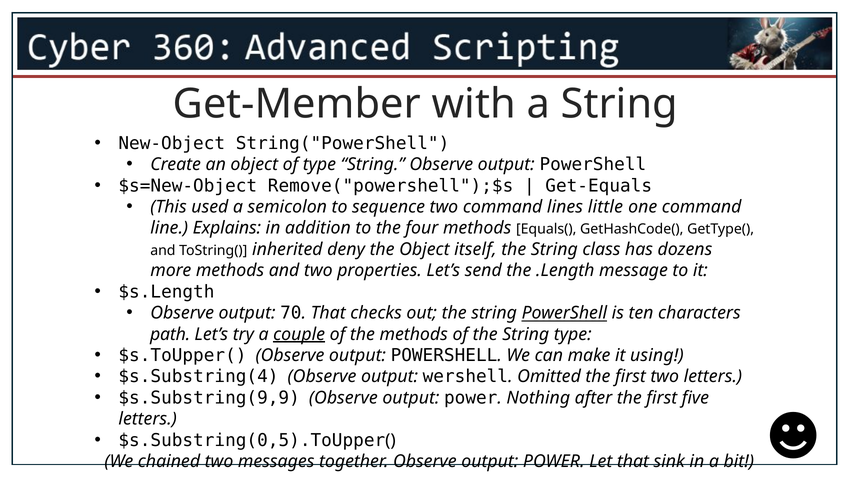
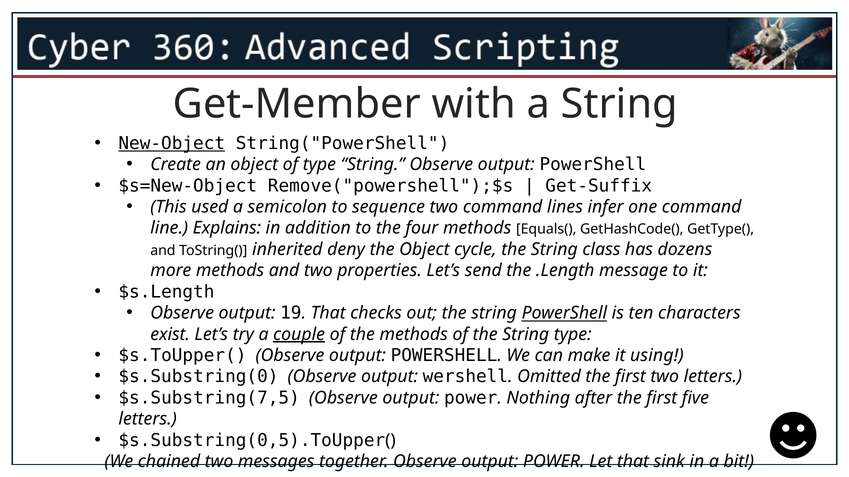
New-Object underline: none -> present (172, 143)
Get-Equals: Get-Equals -> Get-Suffix (599, 186)
little: little -> infer (606, 207)
itself: itself -> cycle (475, 250)
70: 70 -> 19 (291, 313)
path: path -> exist (170, 335)
$s.Substring(4: $s.Substring(4 -> $s.Substring(0 (198, 377)
$s.Substring(9,9: $s.Substring(9,9 -> $s.Substring(7,5 (209, 398)
